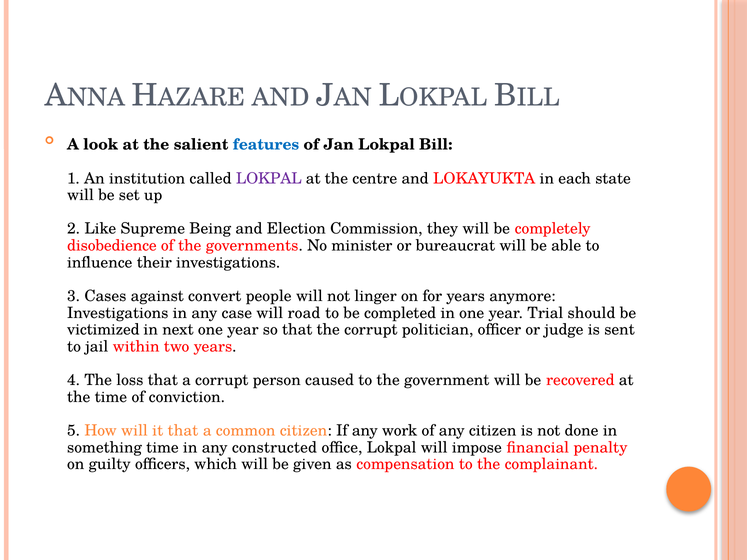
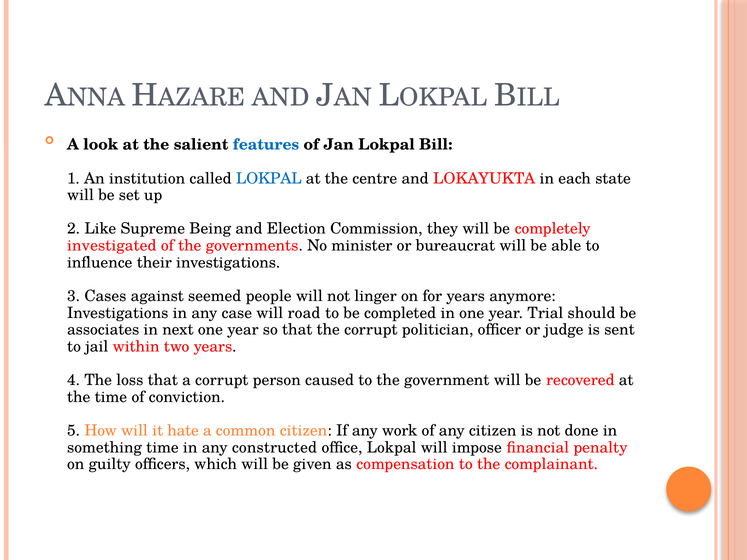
LOKPAL colour: purple -> blue (269, 178)
disobedience: disobedience -> investigated (112, 246)
convert: convert -> seemed (215, 296)
victimized: victimized -> associates (103, 330)
it that: that -> hate (183, 431)
